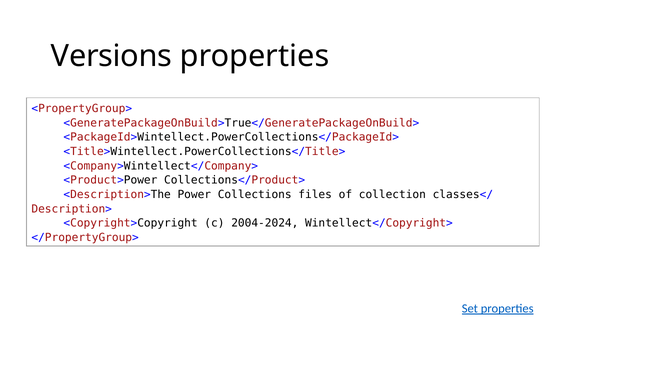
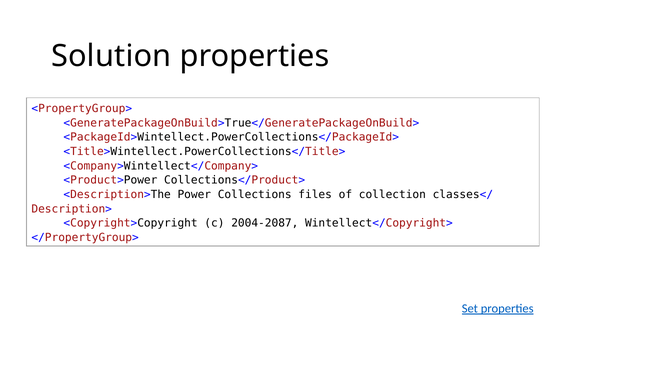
Versions: Versions -> Solution (111, 56)
2004-2024: 2004-2024 -> 2004-2087 (265, 224)
